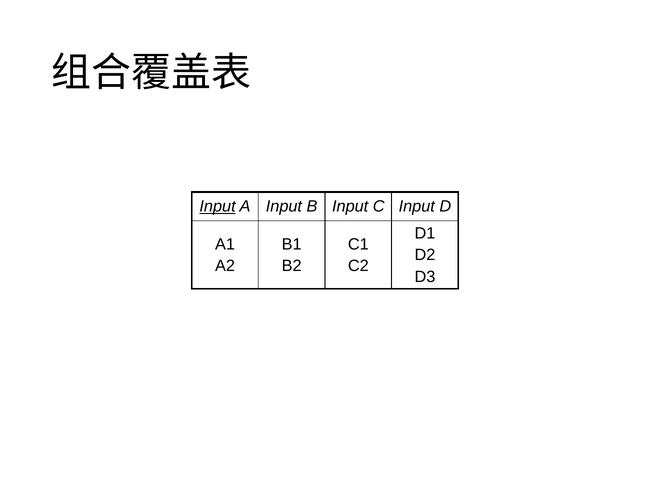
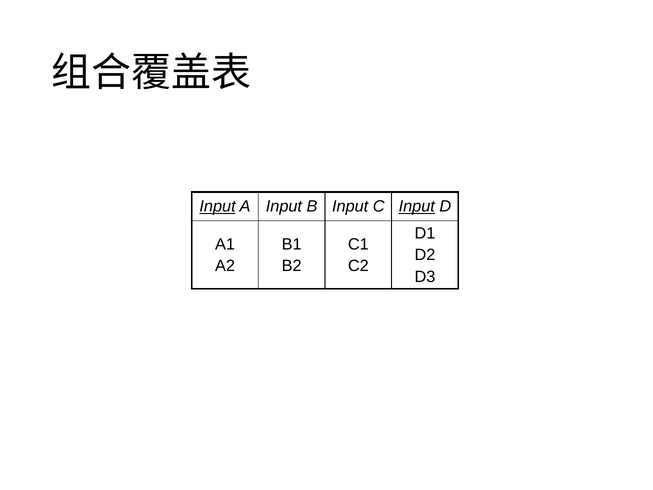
Input underline: none -> present (417, 207)
